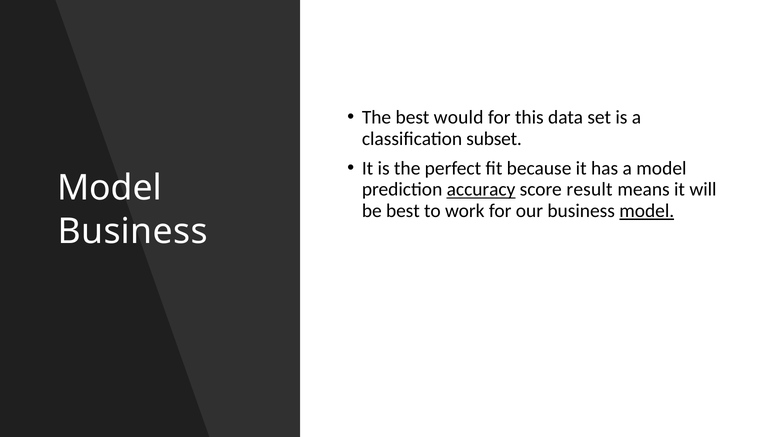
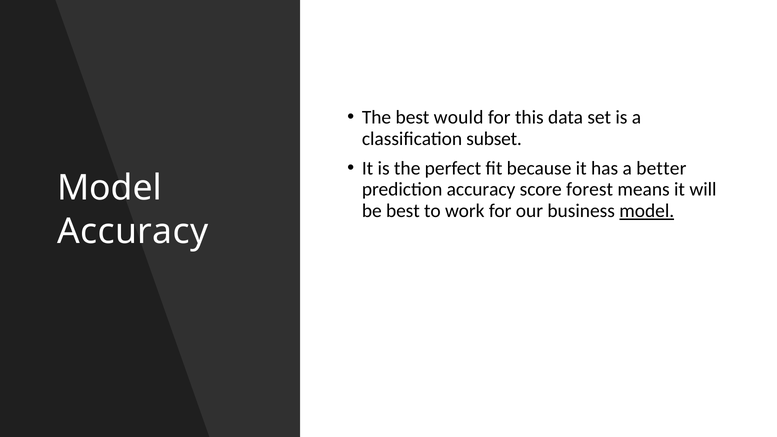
a model: model -> better (661, 168)
accuracy underline: present -> none (481, 190)
result: result -> forest (590, 190)
Business: Business -> Accuracy (133, 232)
